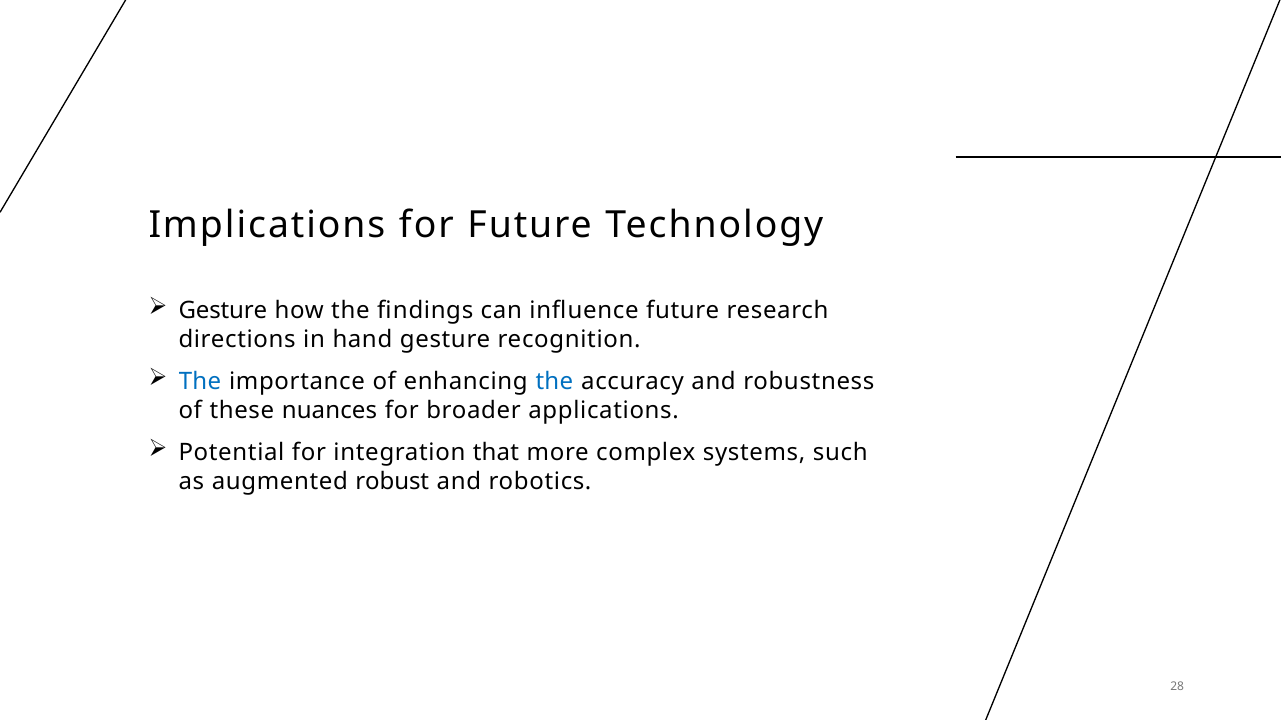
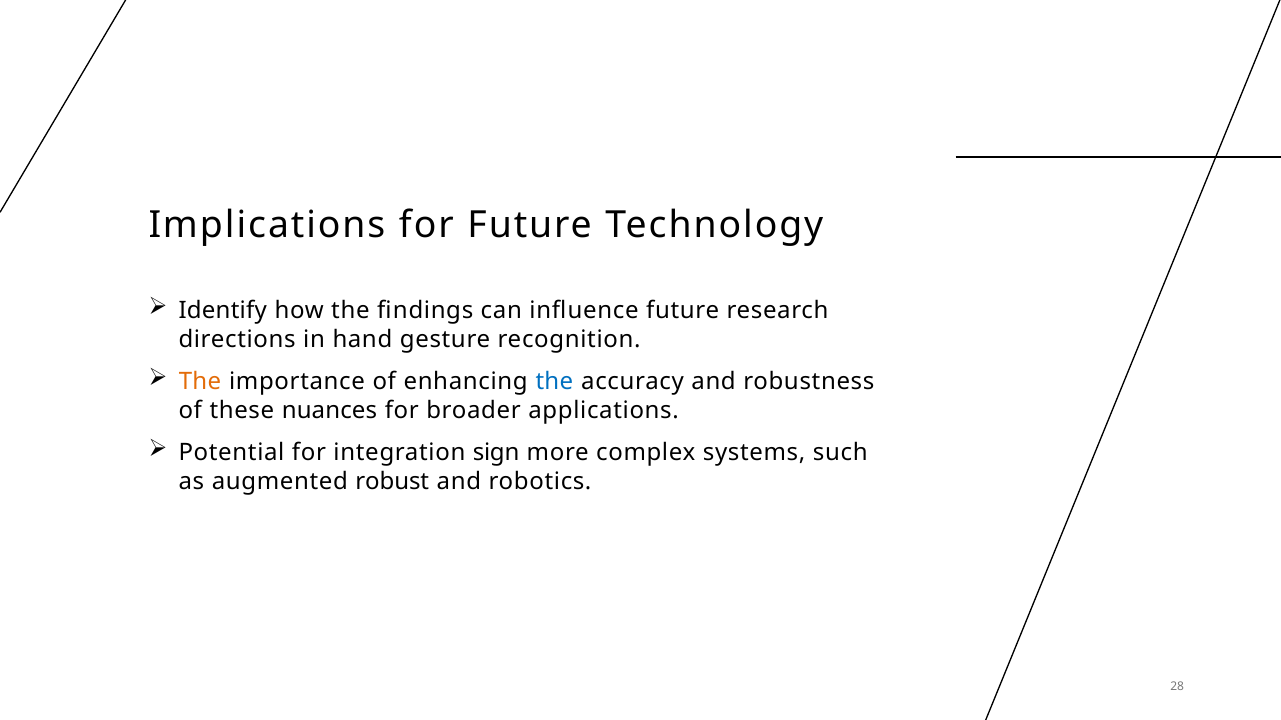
Gesture: Gesture -> Identify (223, 311)
The colour: blue -> orange (200, 382)
that: that -> sign (496, 453)
